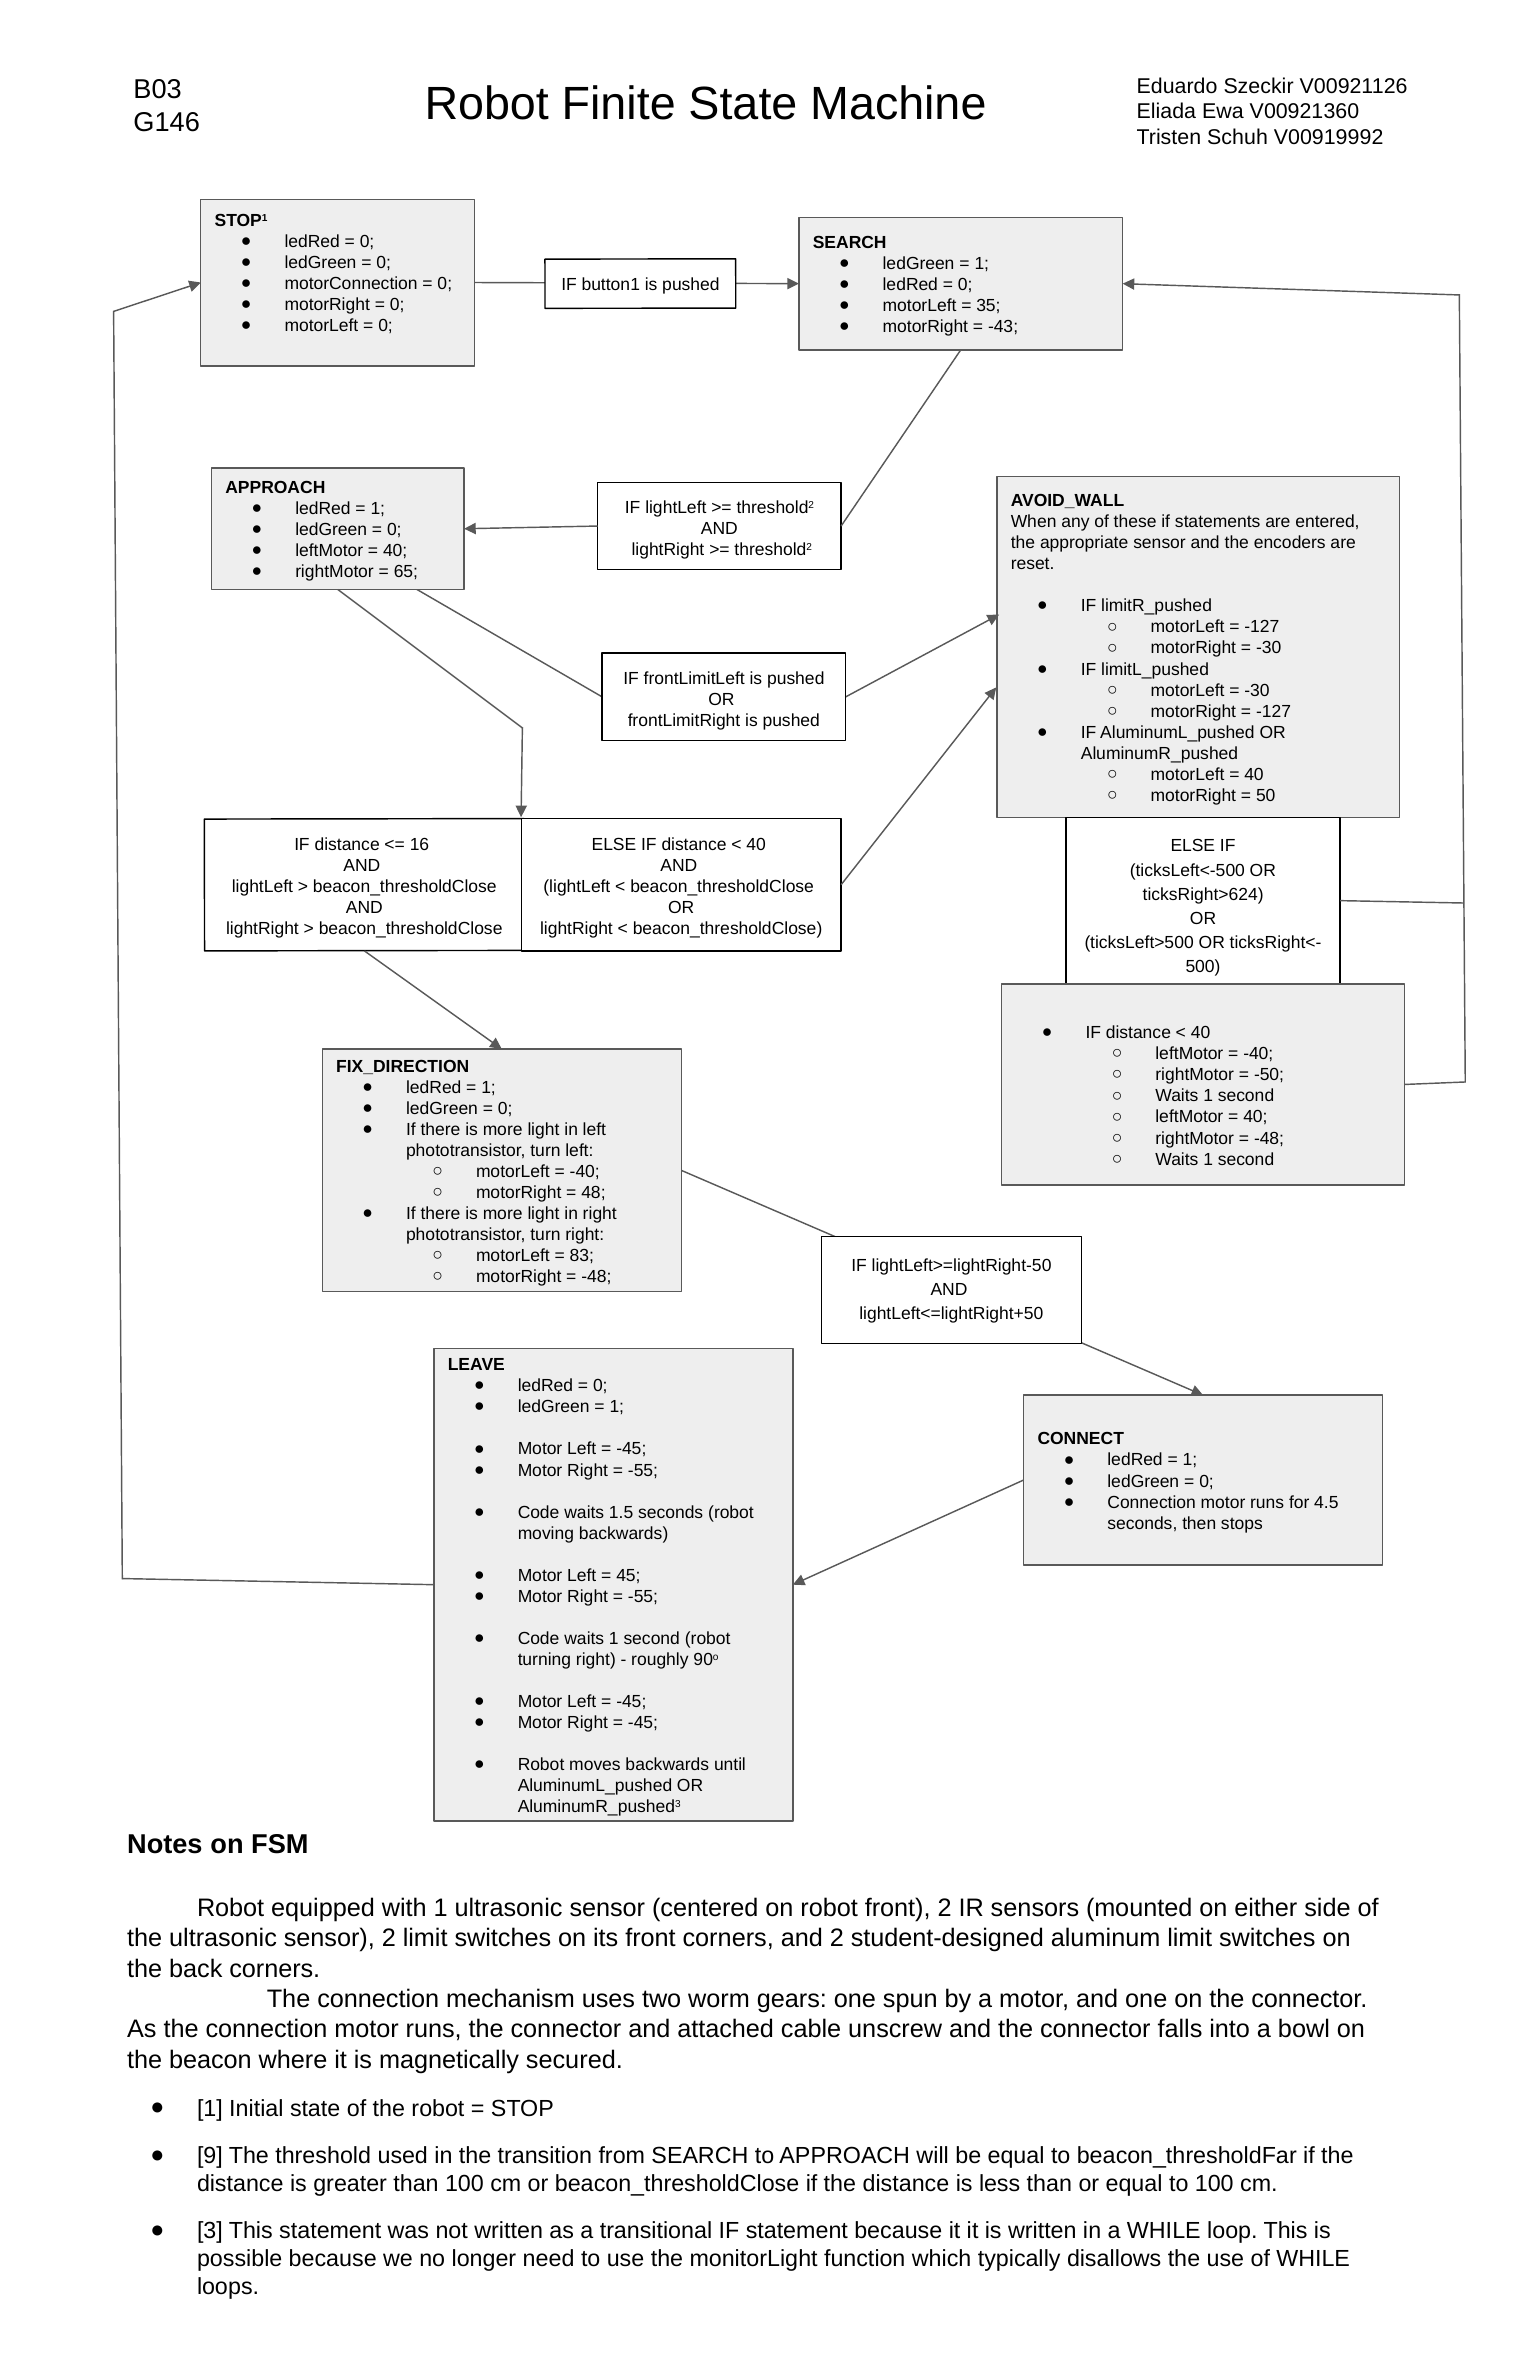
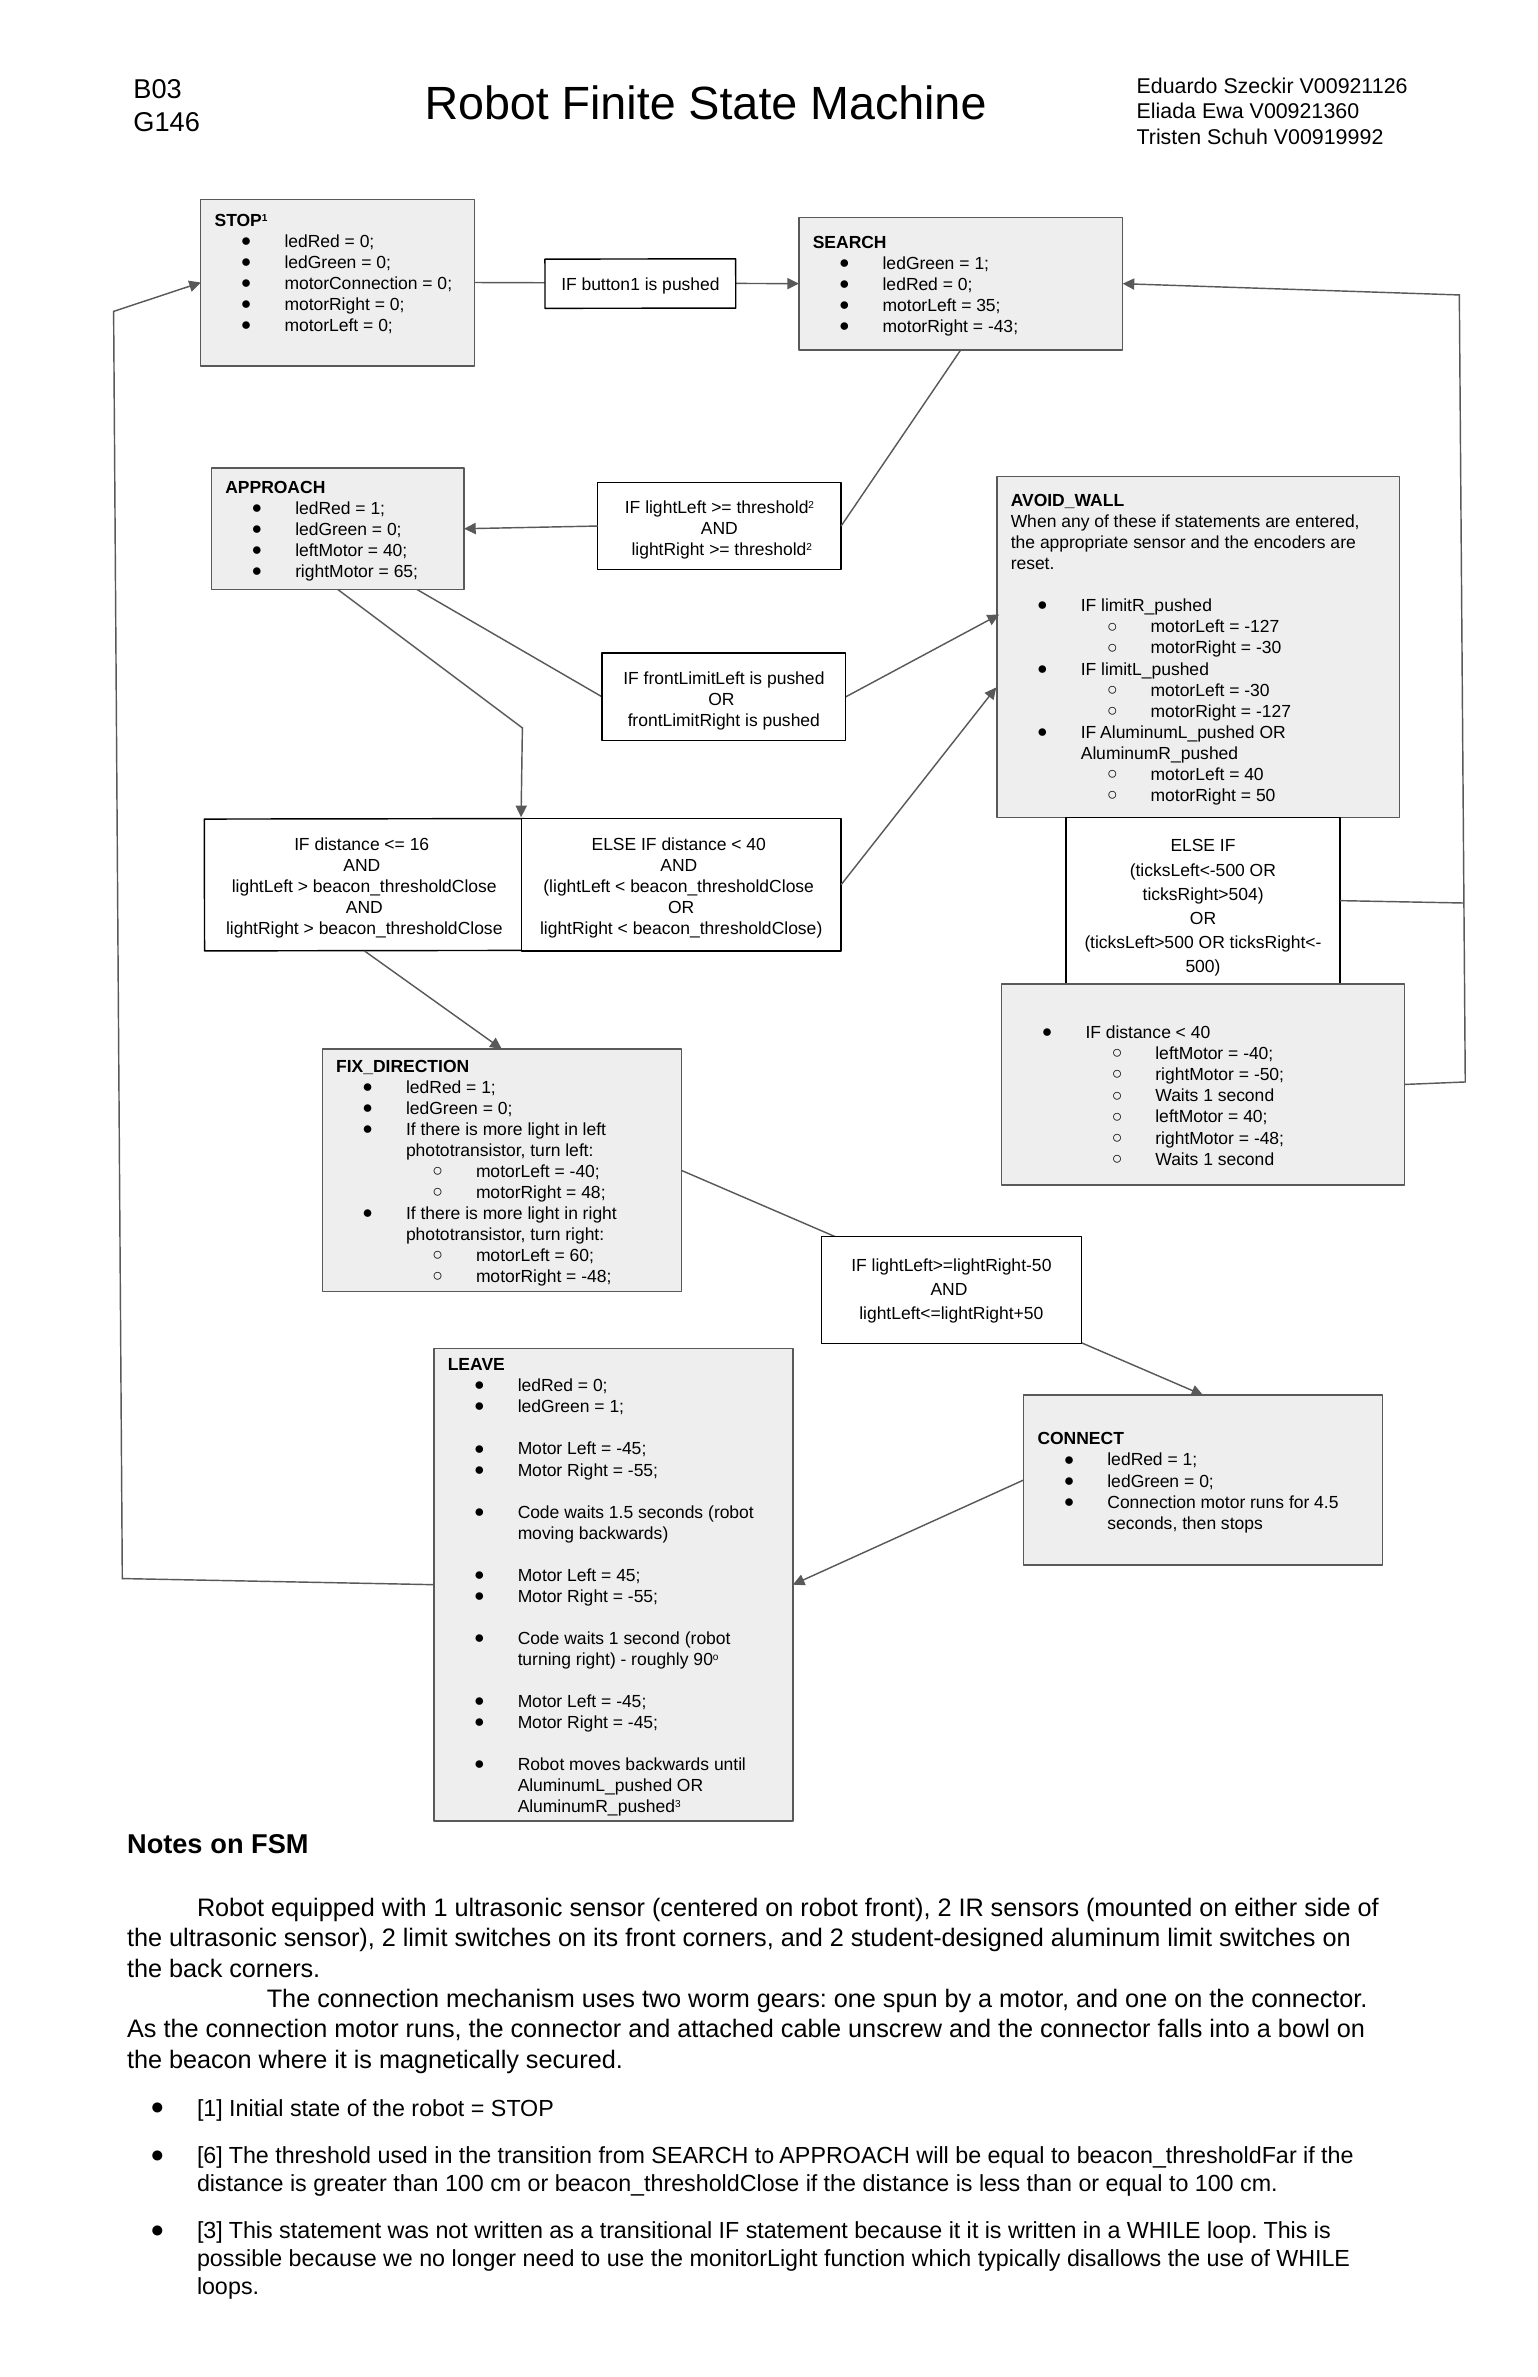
ticksRight>624: ticksRight>624 -> ticksRight>504 (1203, 895)
83: 83 -> 60 (582, 1256)
9: 9 -> 6 (210, 2156)
